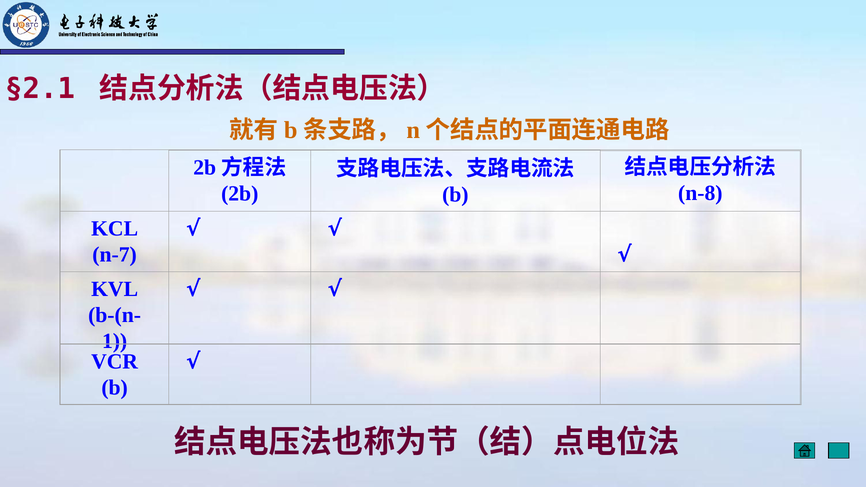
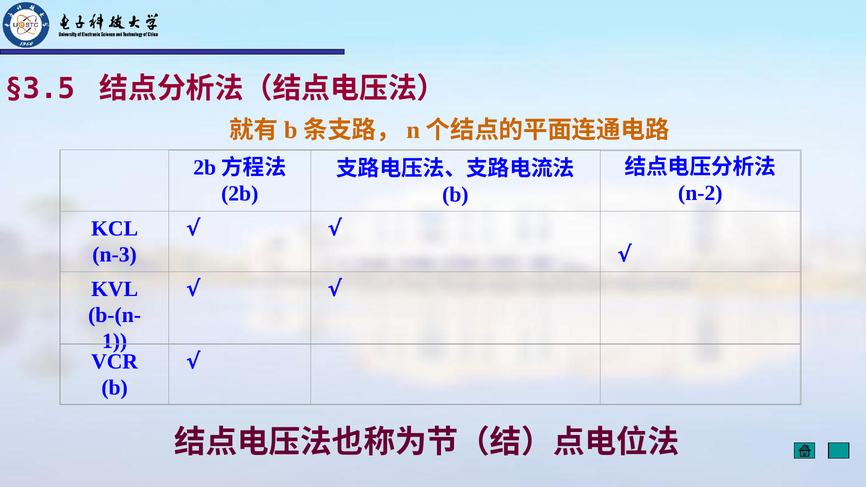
§2.1: §2.1 -> §3.5 (40, 89)
n-8: n-8 -> n-2 (700, 193)
n-7: n-7 -> n-3 (115, 255)
